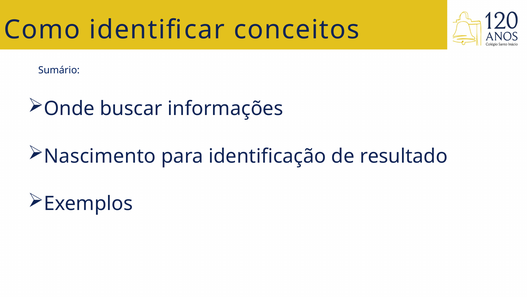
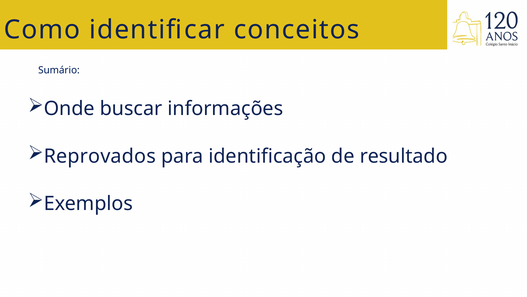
Nascimento: Nascimento -> Reprovados (100, 156)
